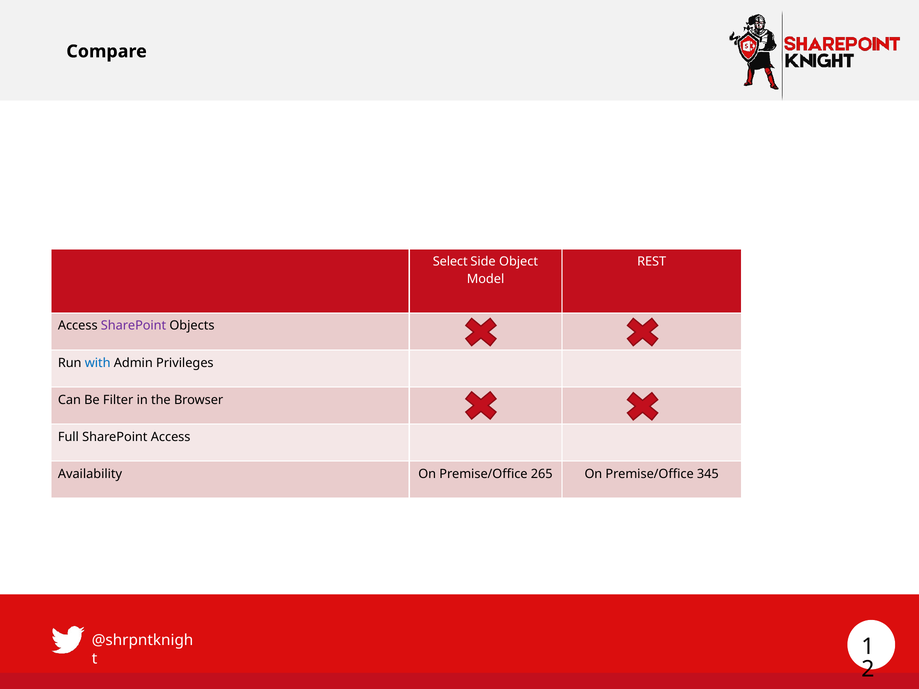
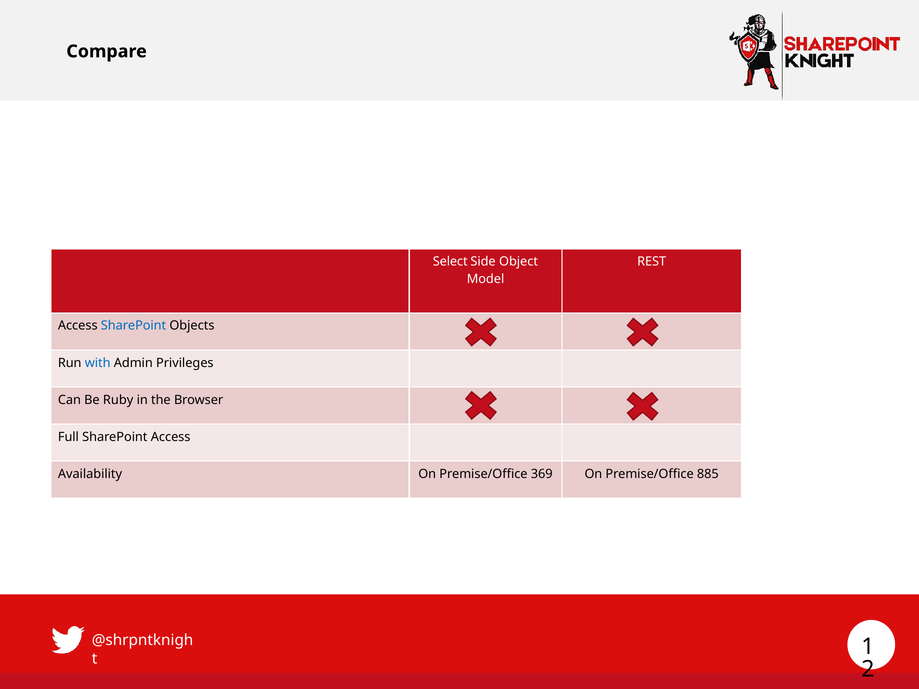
SharePoint colour: purple -> blue (134, 326)
Filter: Filter -> Ruby (118, 400)
265: 265 -> 369 (542, 474)
345: 345 -> 885 (708, 474)
